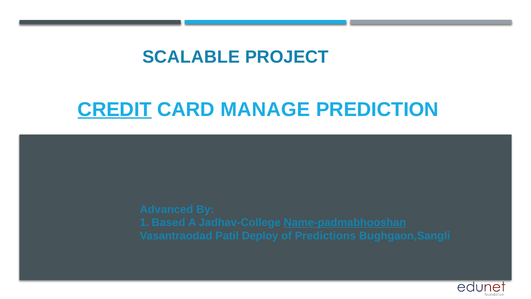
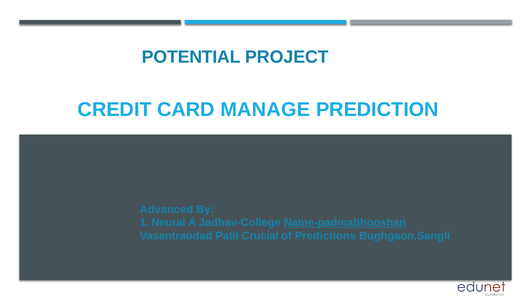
SCALABLE: SCALABLE -> POTENTIAL (191, 57)
CREDIT underline: present -> none (115, 109)
Based: Based -> Neural (169, 222)
Deploy: Deploy -> Crucial (260, 236)
